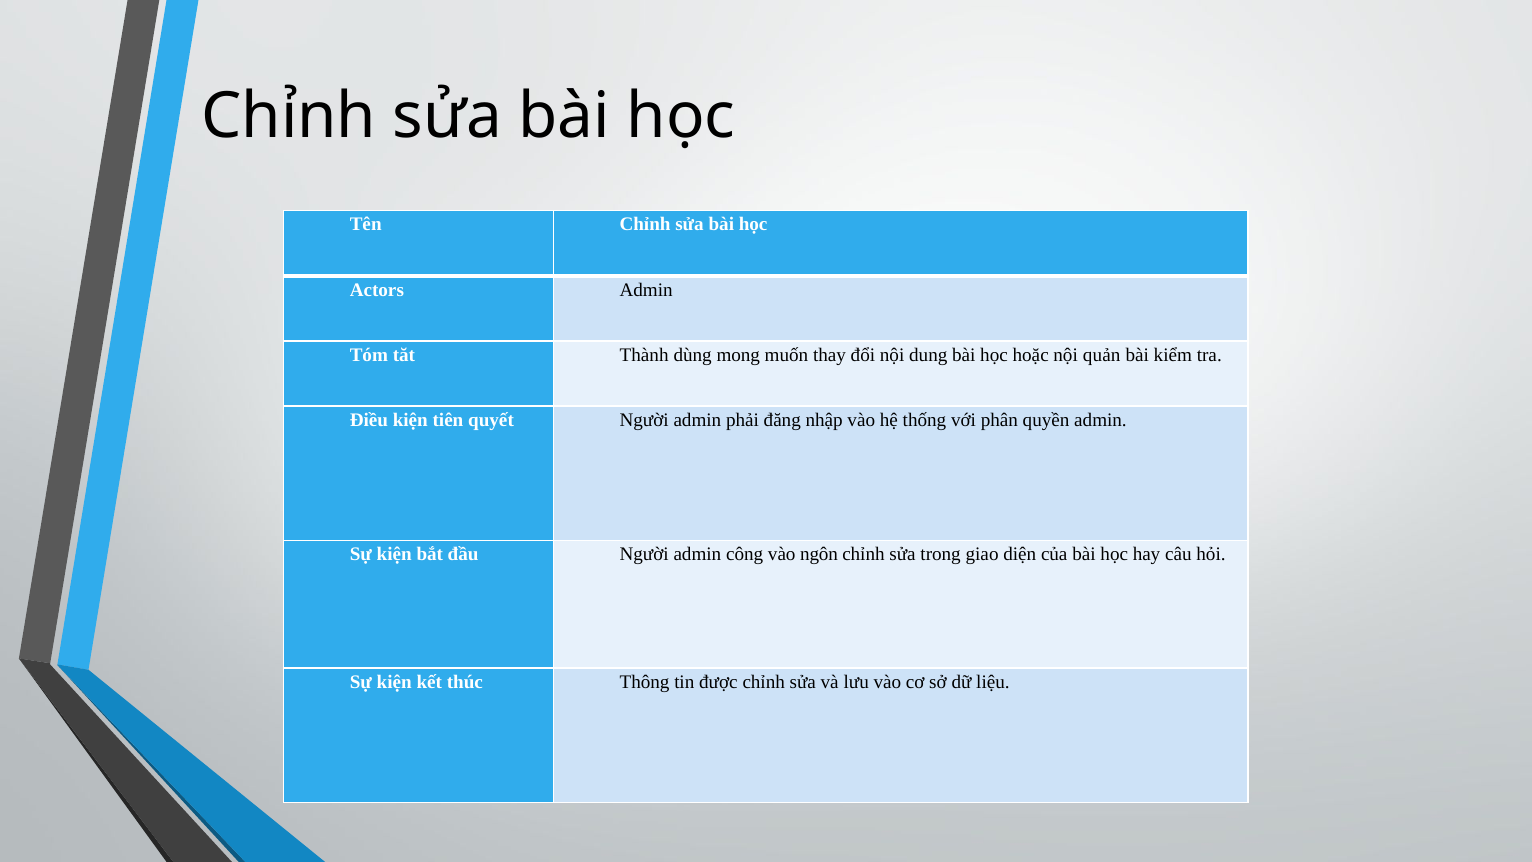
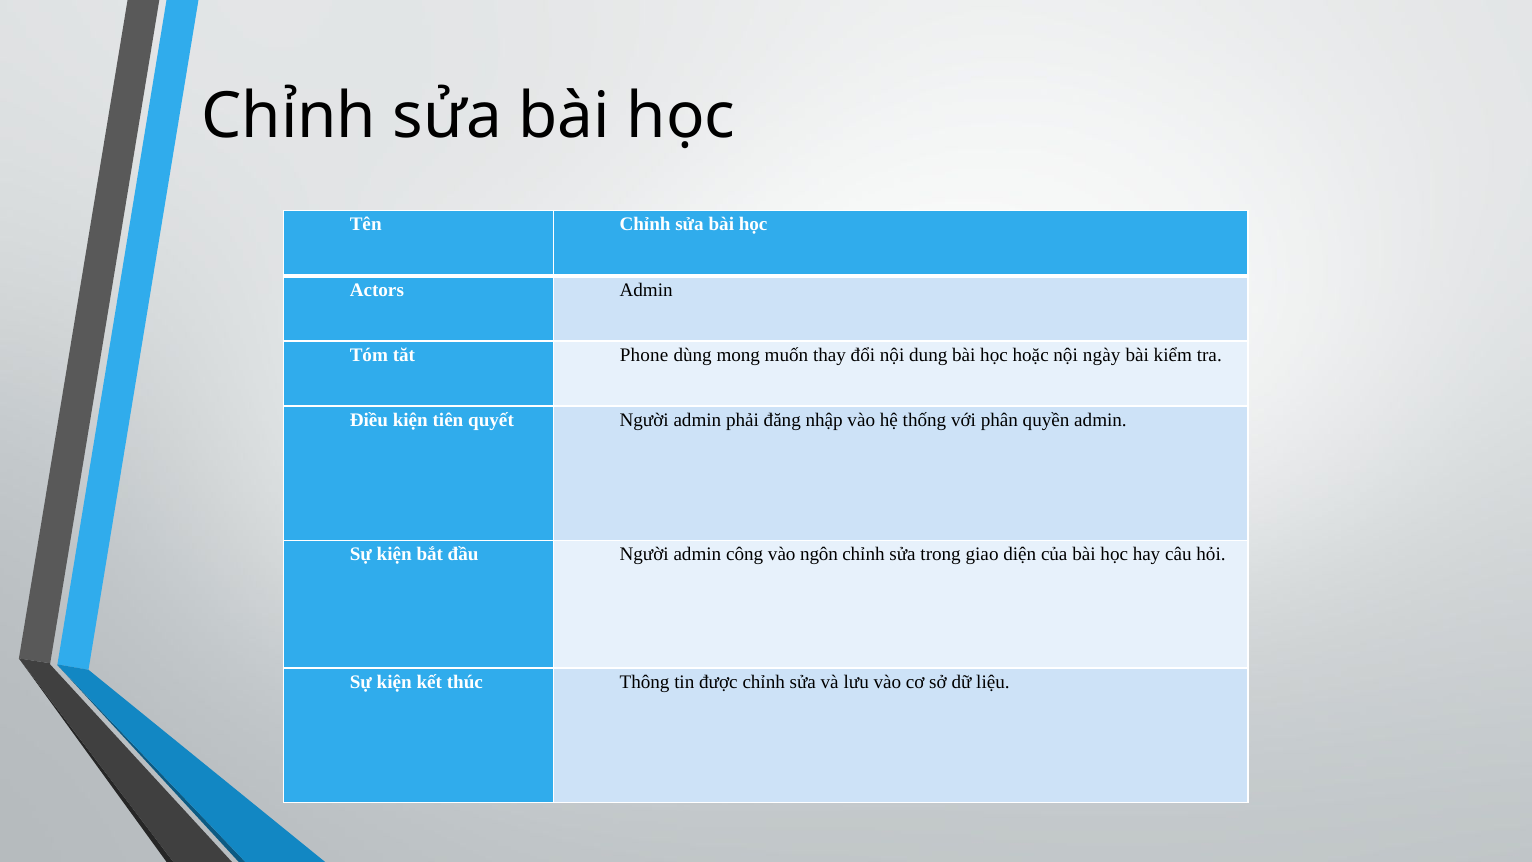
Thành: Thành -> Phone (644, 355)
quản: quản -> ngày (1102, 355)
